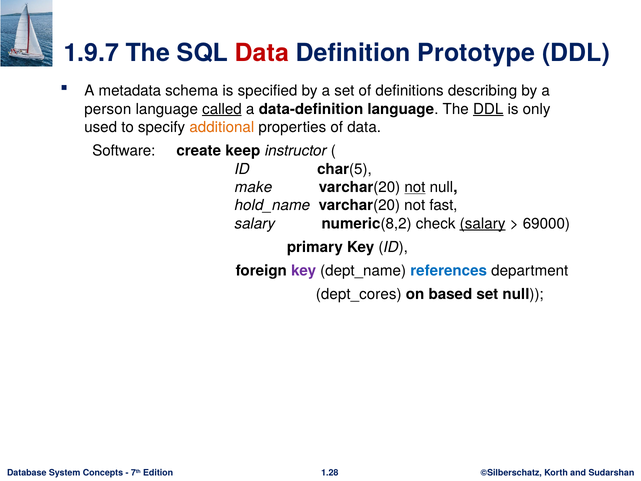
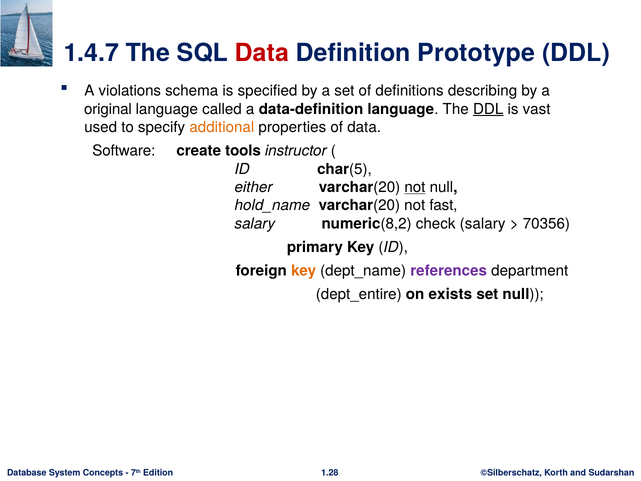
1.9.7: 1.9.7 -> 1.4.7 (91, 53)
metadata: metadata -> violations (130, 91)
person: person -> original (108, 109)
called underline: present -> none (222, 109)
only: only -> vast (537, 109)
keep: keep -> tools (243, 151)
make: make -> either (254, 187)
salary underline: present -> none (483, 223)
69000: 69000 -> 70356 (546, 223)
key colour: purple -> orange (304, 270)
references colour: blue -> purple (449, 270)
dept_cores: dept_cores -> dept_entire (359, 294)
based: based -> exists (450, 294)
